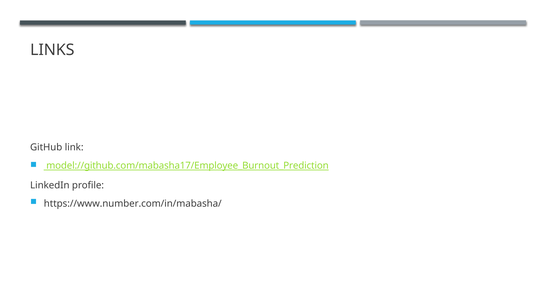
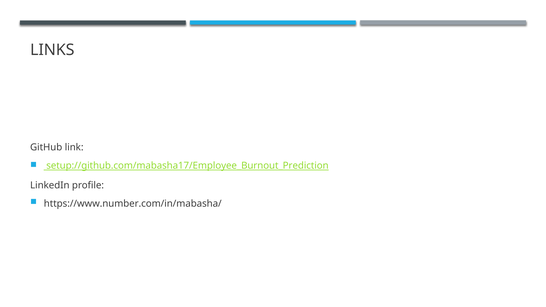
model://github.com/mabasha17/Employee_Burnout_Prediction: model://github.com/mabasha17/Employee_Burnout_Prediction -> setup://github.com/mabasha17/Employee_Burnout_Prediction (187, 166)
